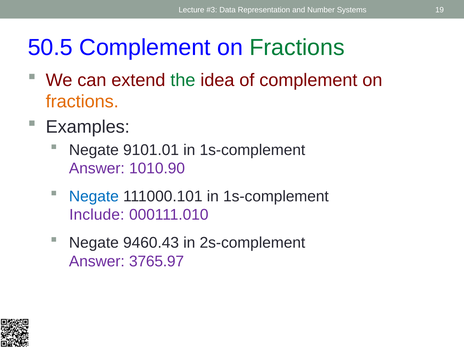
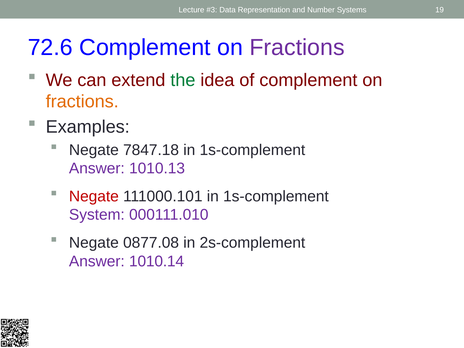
50.5: 50.5 -> 72.6 (50, 48)
Fractions colour: green -> purple (297, 48)
9101.01: 9101.01 -> 7847.18 (151, 150)
1010.90: 1010.90 -> 1010.13 (157, 168)
Negate colour: blue -> red (94, 196)
Include: Include -> System (97, 215)
9460.43: 9460.43 -> 0877.08 (151, 243)
3765.97: 3765.97 -> 1010.14 (157, 261)
